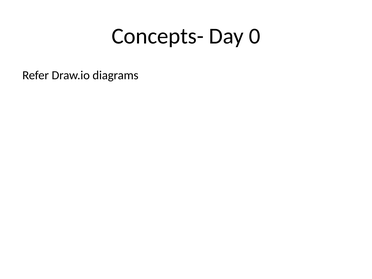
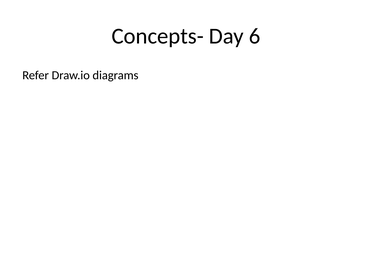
0: 0 -> 6 (255, 36)
